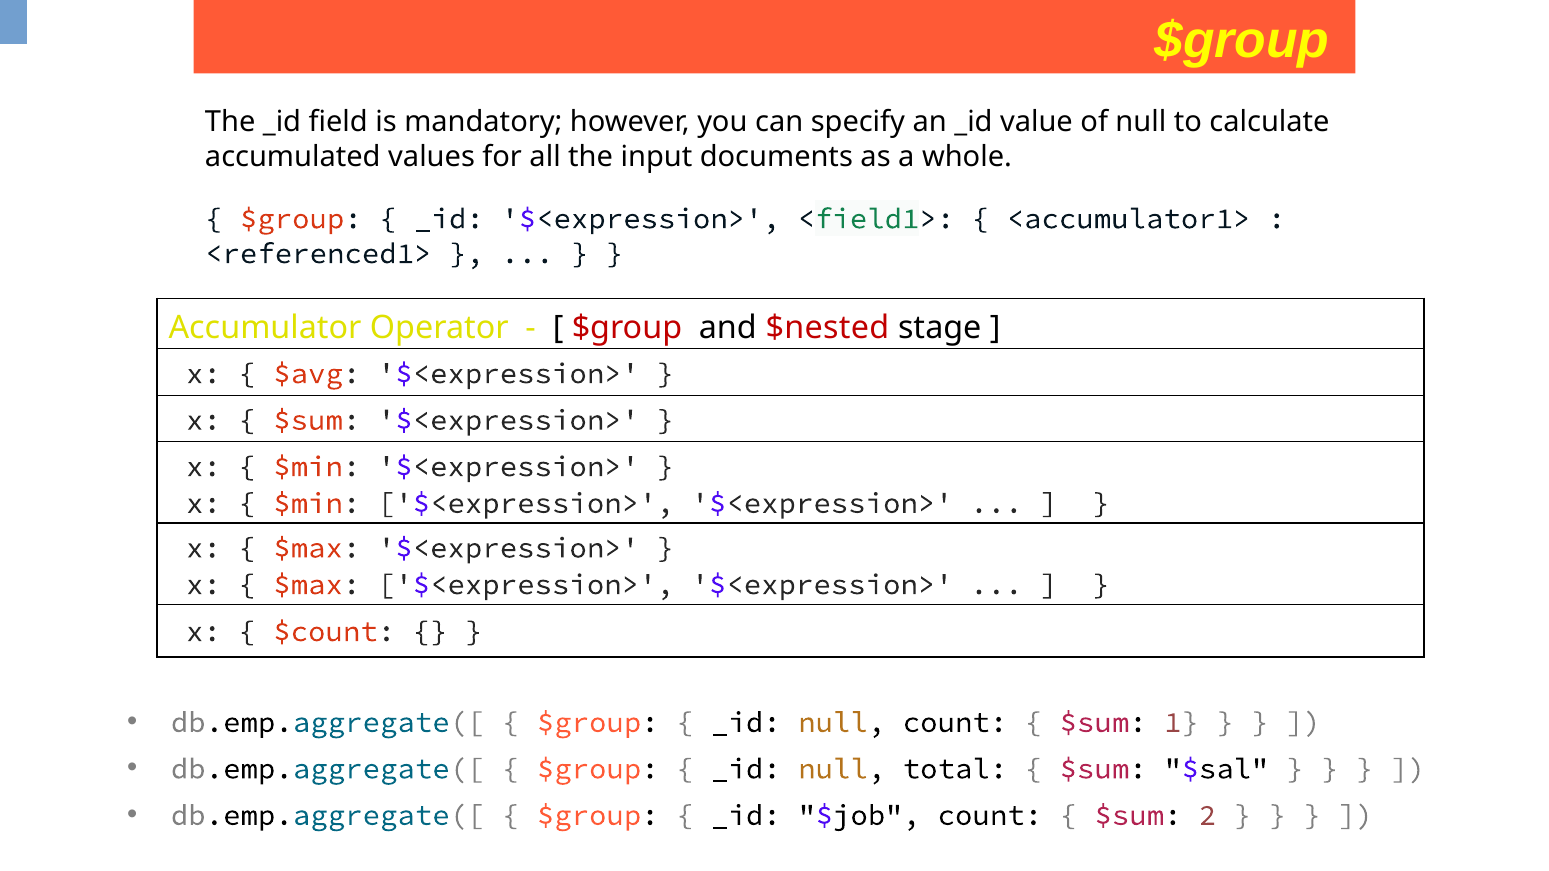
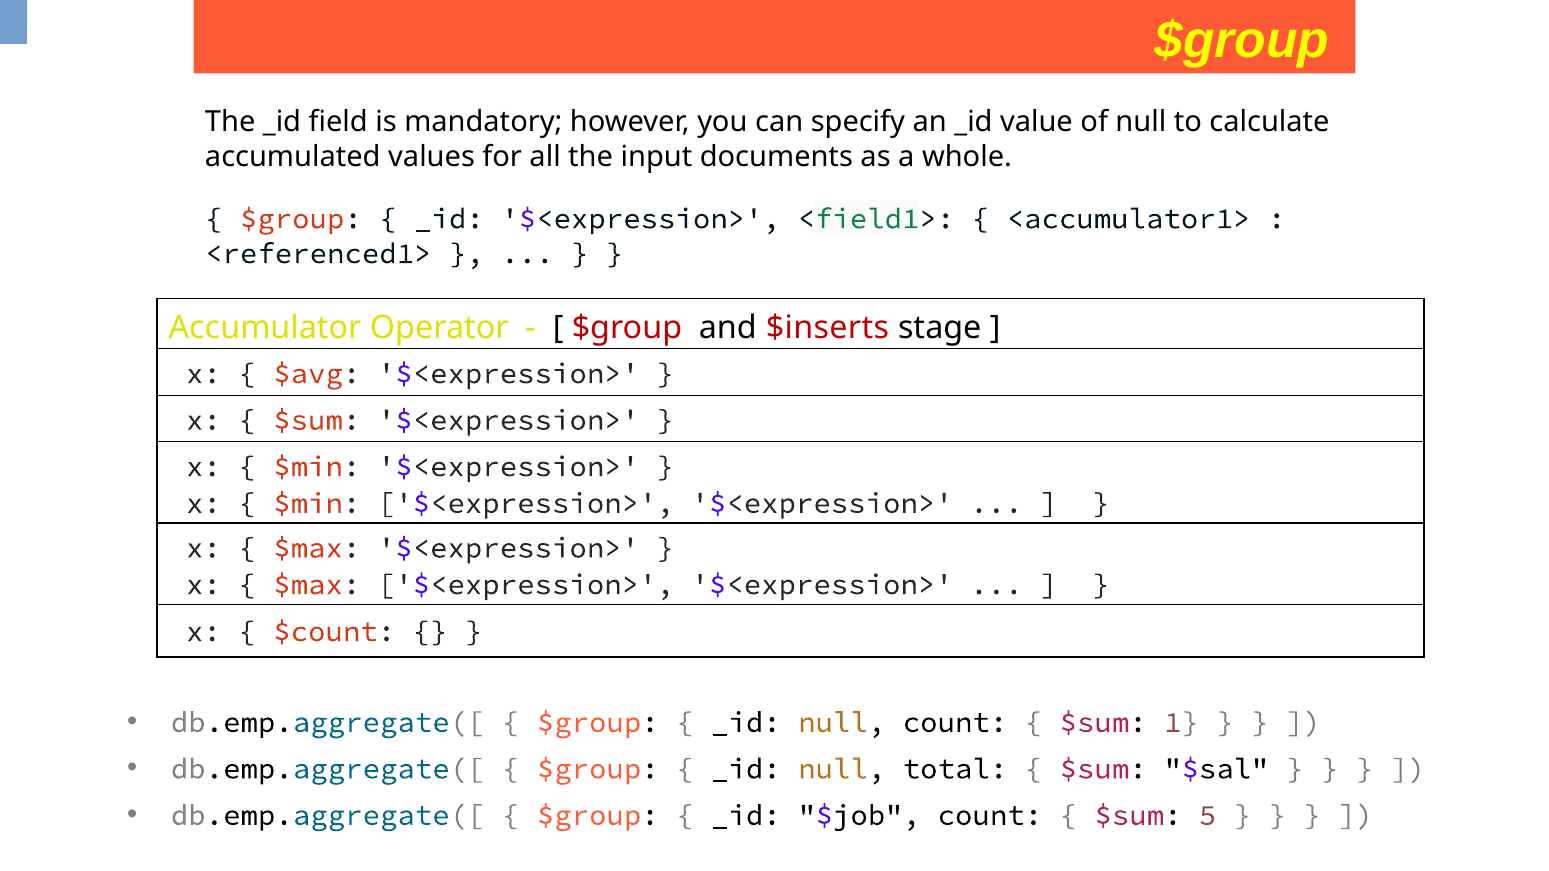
$nested: $nested -> $inserts (827, 328)
2: 2 -> 5 (1208, 815)
